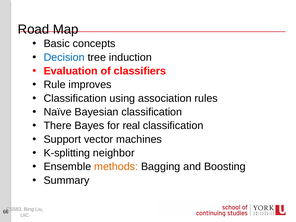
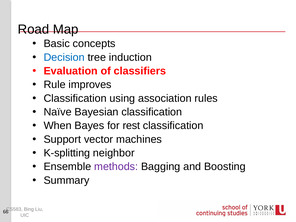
There: There -> When (58, 126)
real: real -> rest (131, 126)
methods colour: orange -> purple (116, 167)
